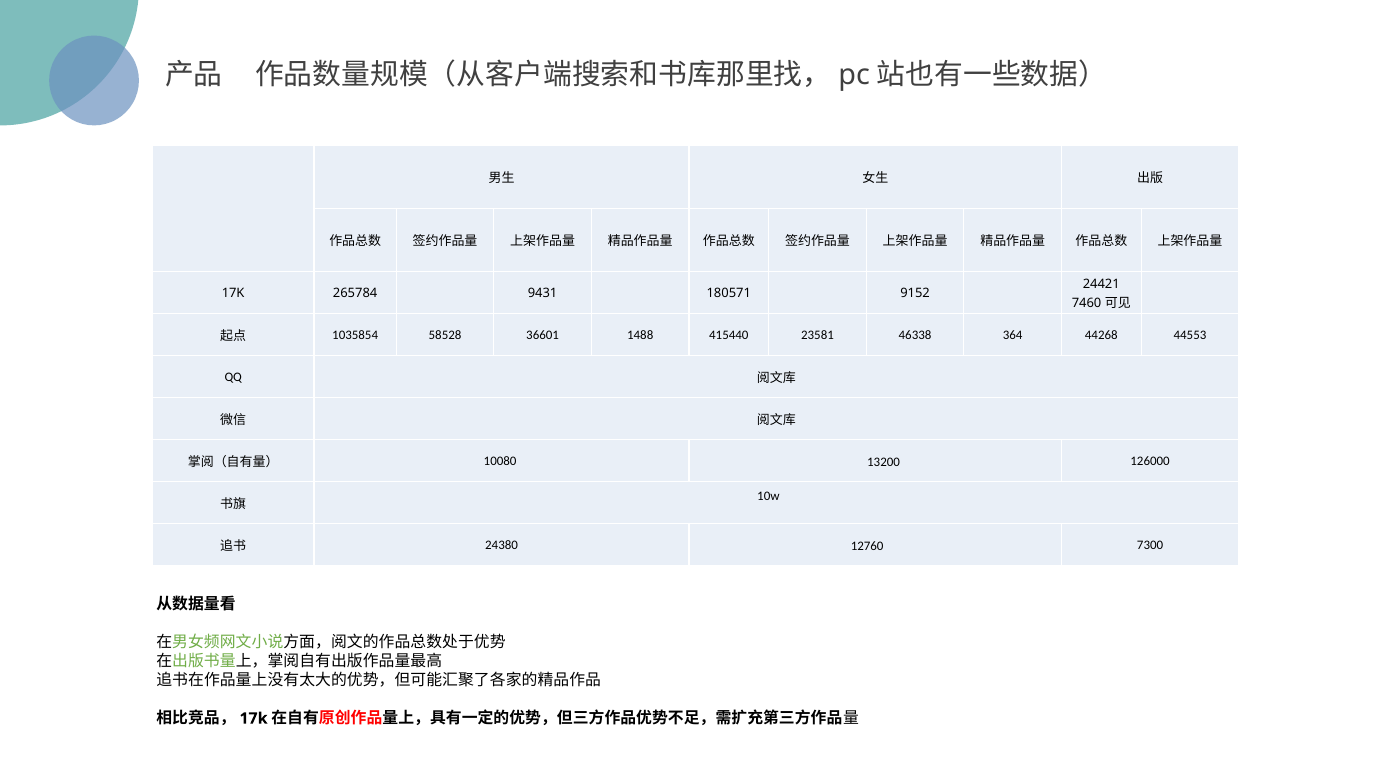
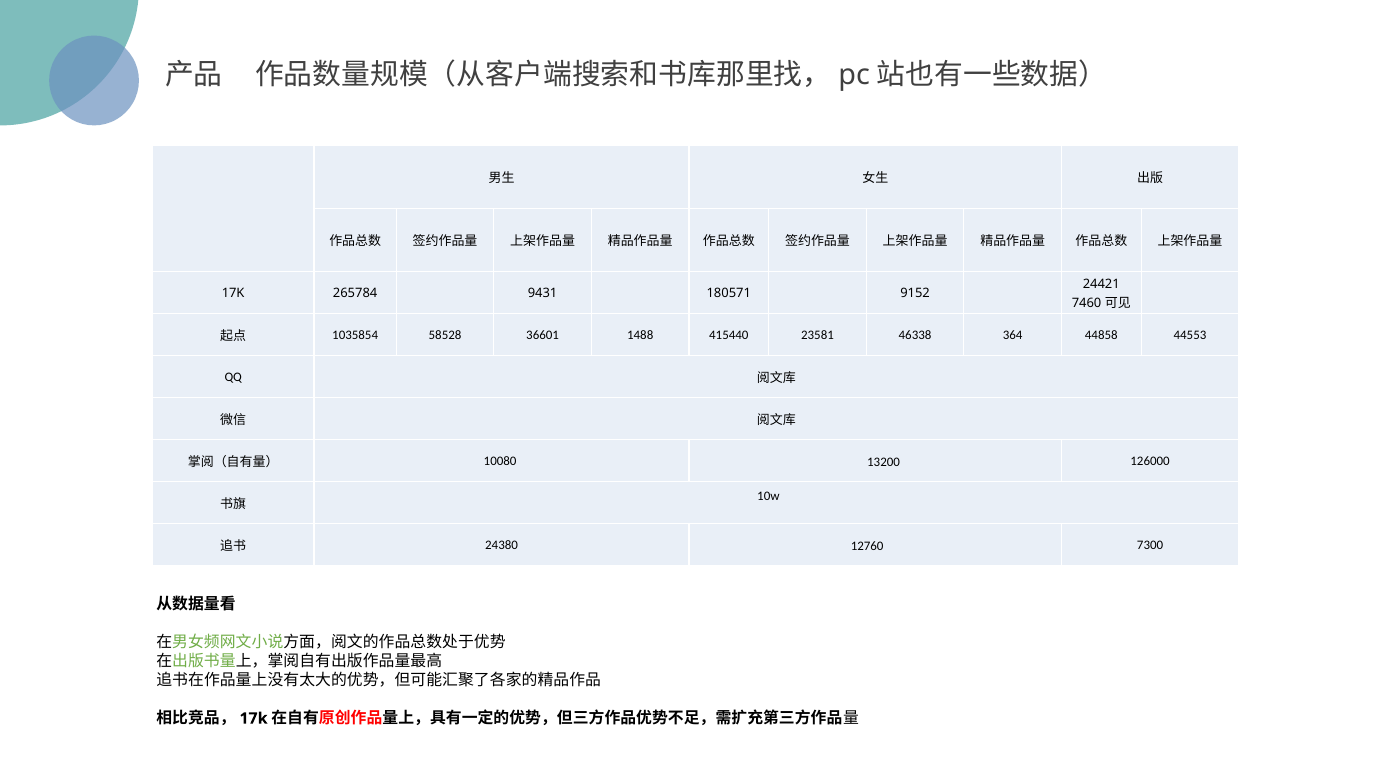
44268: 44268 -> 44858 (1101, 335)
